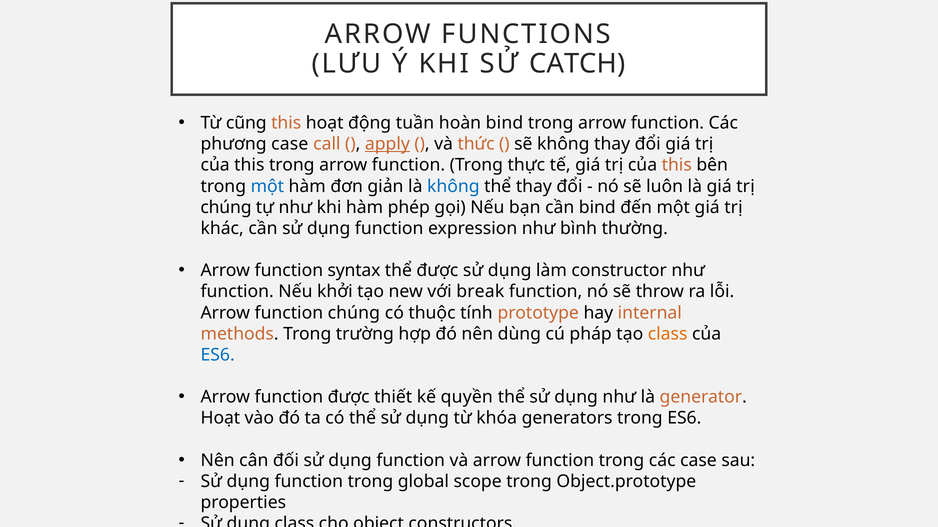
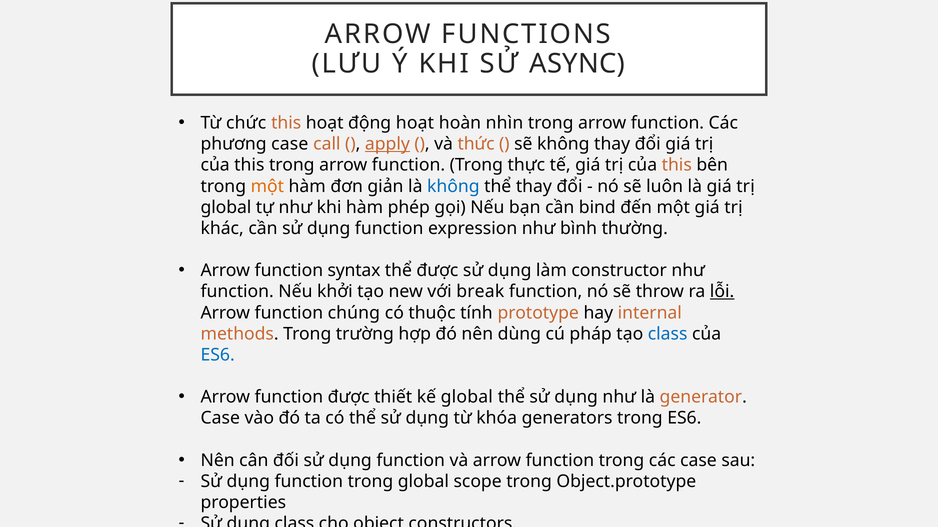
CATCH: CATCH -> ASYNC (577, 64)
cũng: cũng -> chức (246, 123)
động tuần: tuần -> hoạt (415, 123)
hoàn bind: bind -> nhìn (504, 123)
một colour: blue -> orange (267, 186)
chúng: chúng -> global (226, 208)
lỗi underline: none -> present (722, 292)
class colour: orange -> blue (668, 334)
kế quyền: quyền -> global (467, 398)
Hoạt: Hoạt -> Case (220, 419)
